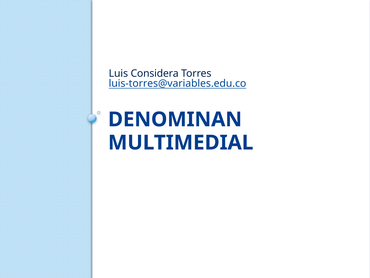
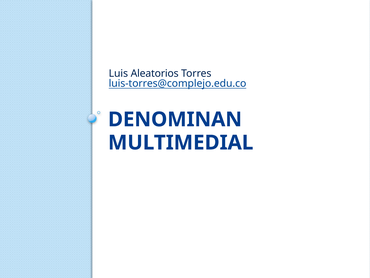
Considera: Considera -> Aleatorios (155, 73)
luis-torres@variables.edu.co: luis-torres@variables.edu.co -> luis-torres@complejo.edu.co (178, 83)
